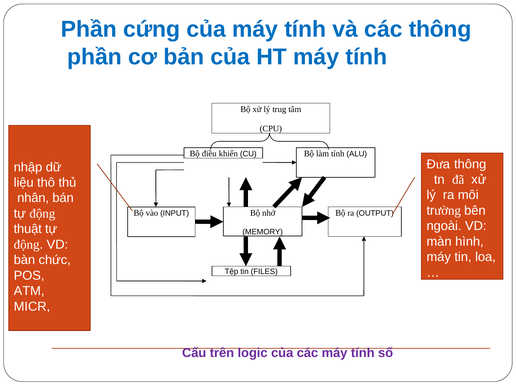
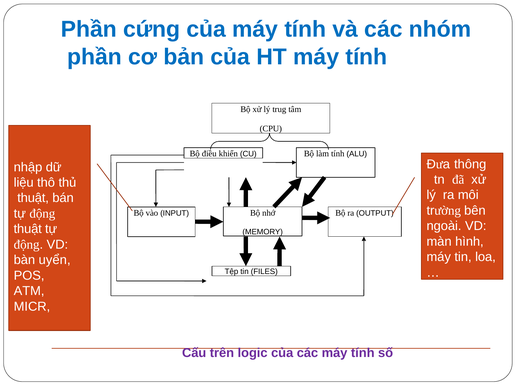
các thông: thông -> nhóm (440, 29)
nhân: nhân -> thuật (33, 198)
chức: chức -> uyển (55, 260)
